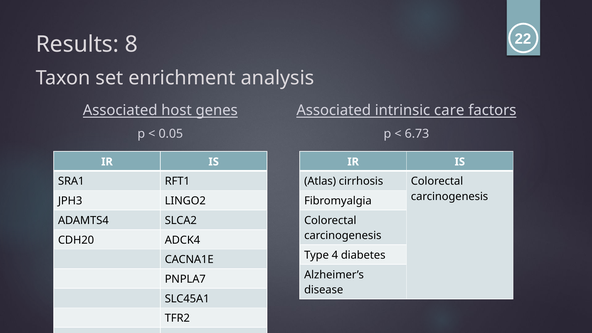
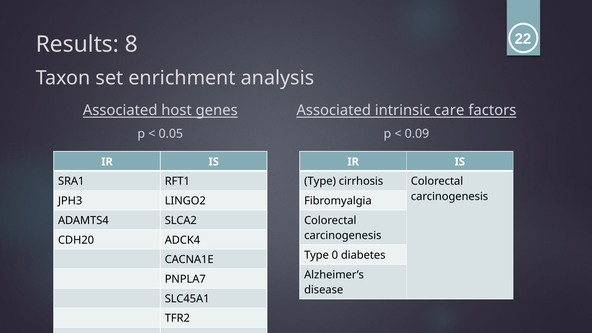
6.73: 6.73 -> 0.09 (417, 134)
Atlas: Atlas -> Type (320, 181)
4: 4 -> 0 (335, 255)
